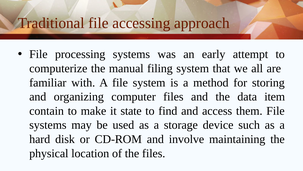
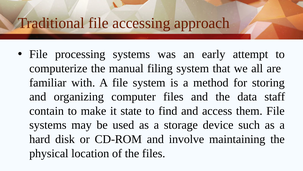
item: item -> staff (275, 96)
